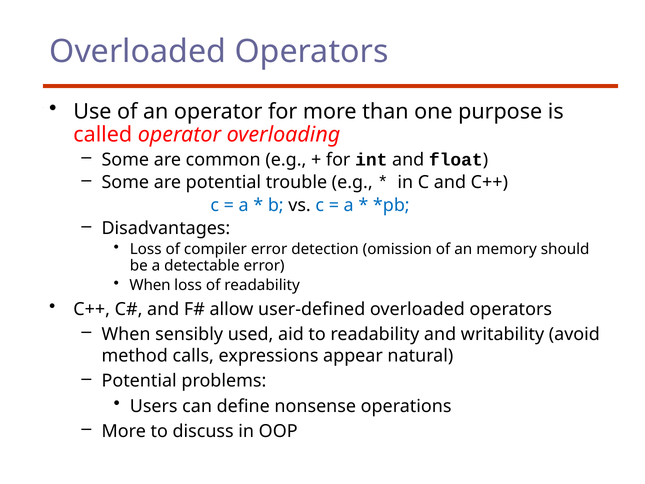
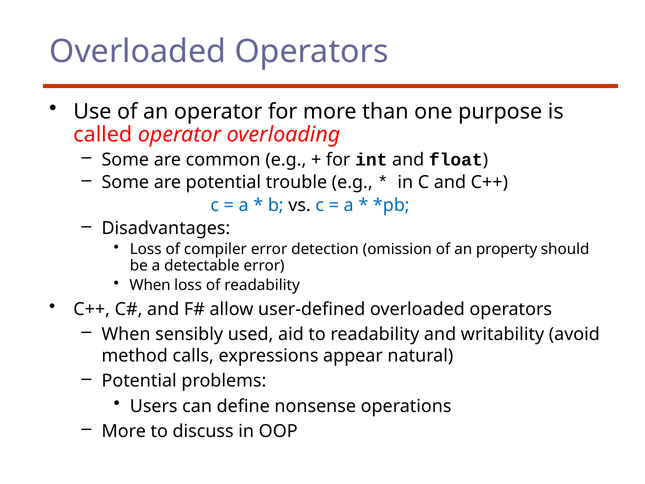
memory: memory -> property (507, 249)
